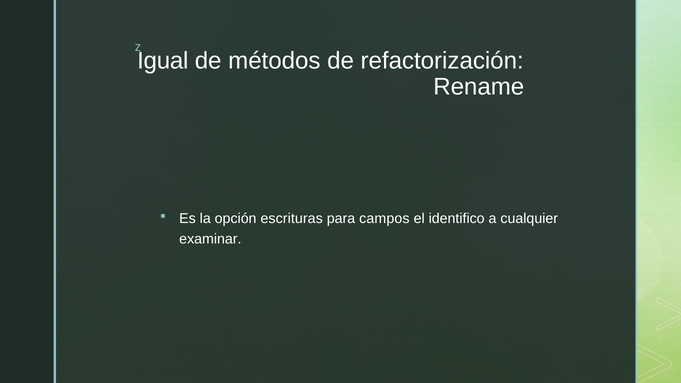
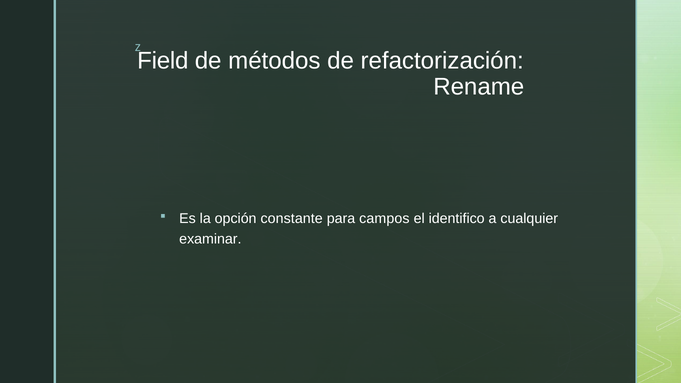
Igual: Igual -> Field (163, 61)
escrituras: escrituras -> constante (292, 219)
